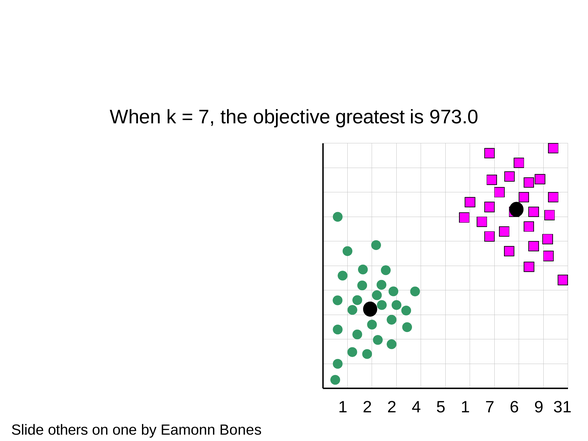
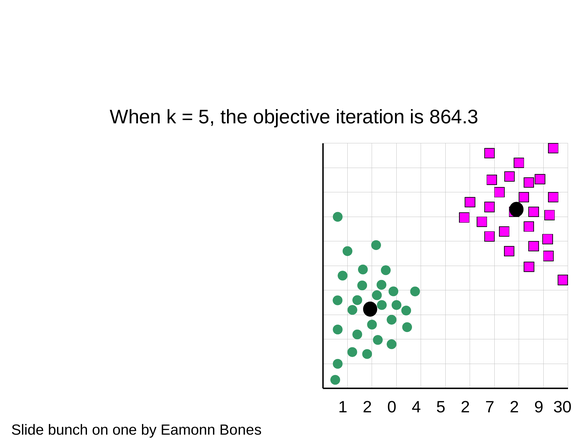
7: 7 -> 5 (207, 117)
greatest: greatest -> iteration (370, 117)
973.0: 973.0 -> 864.3 (454, 117)
2 2: 2 -> 0 (392, 407)
5 1: 1 -> 2 (465, 407)
7 6: 6 -> 2 (514, 407)
31: 31 -> 30 (562, 407)
others: others -> bunch (68, 430)
